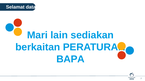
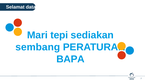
lain: lain -> tepi (59, 35)
berkaitan: berkaitan -> sembang (38, 47)
